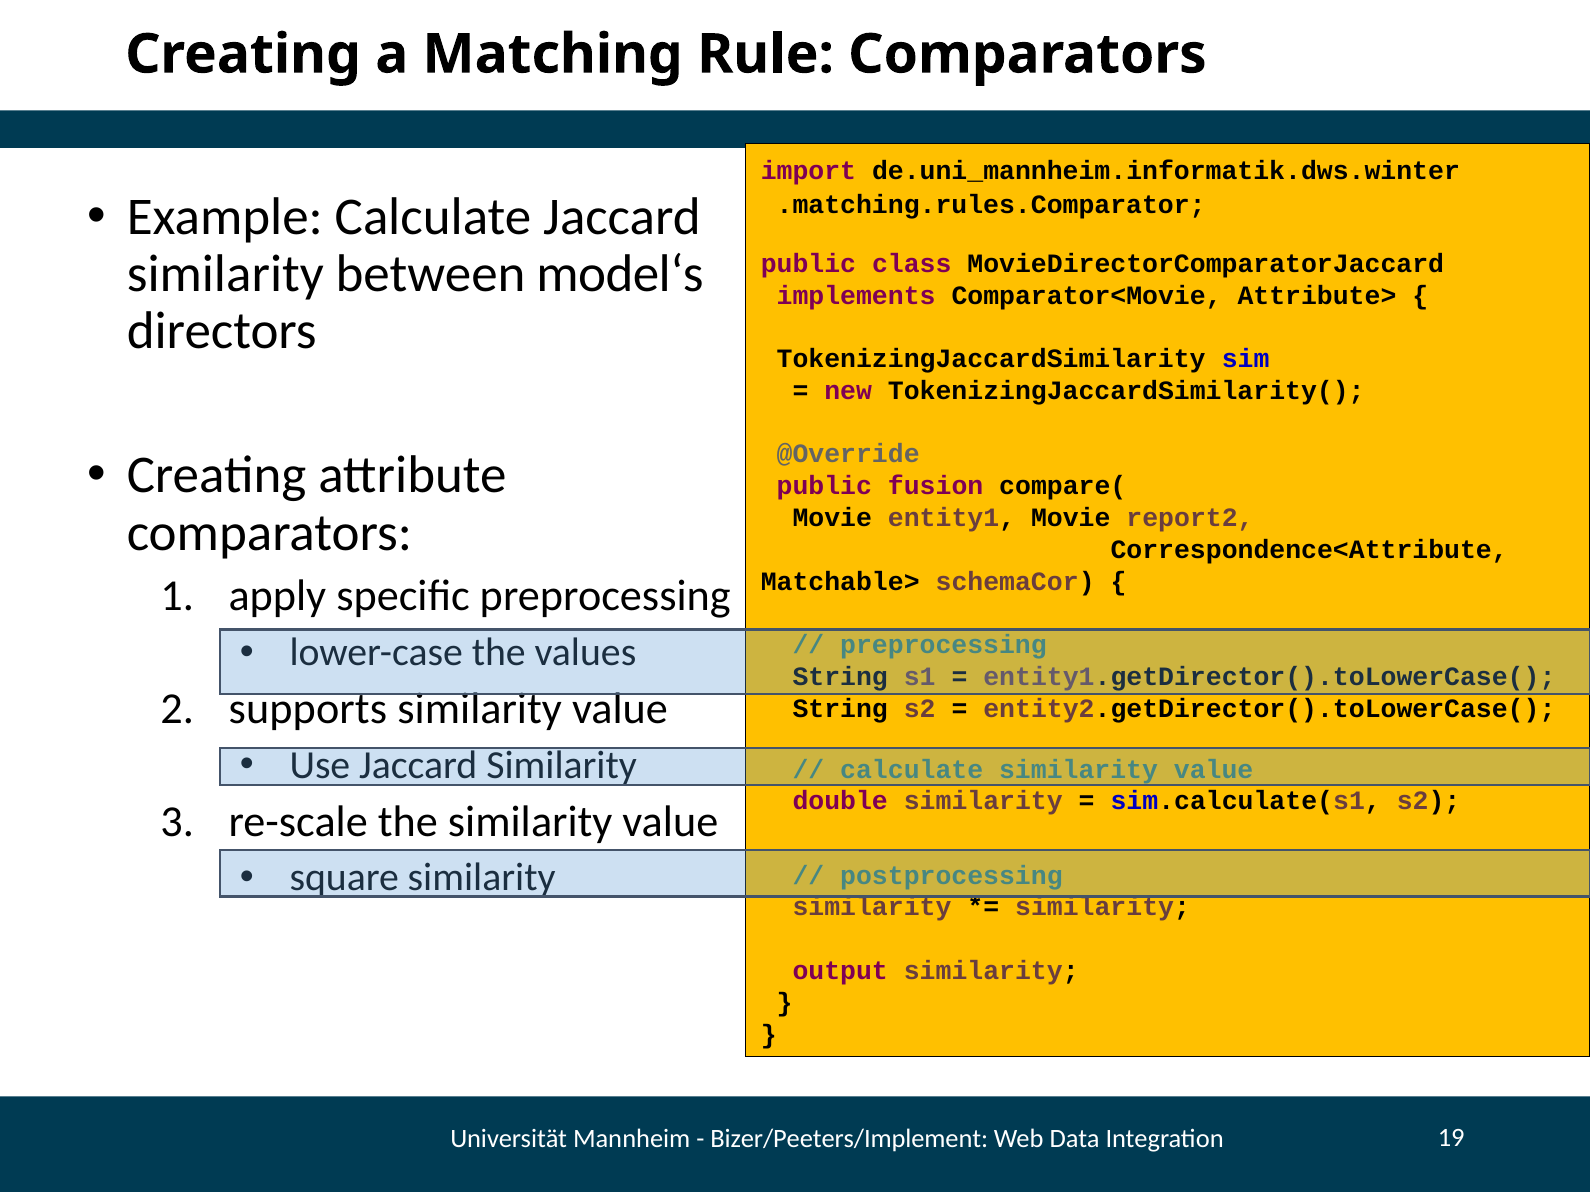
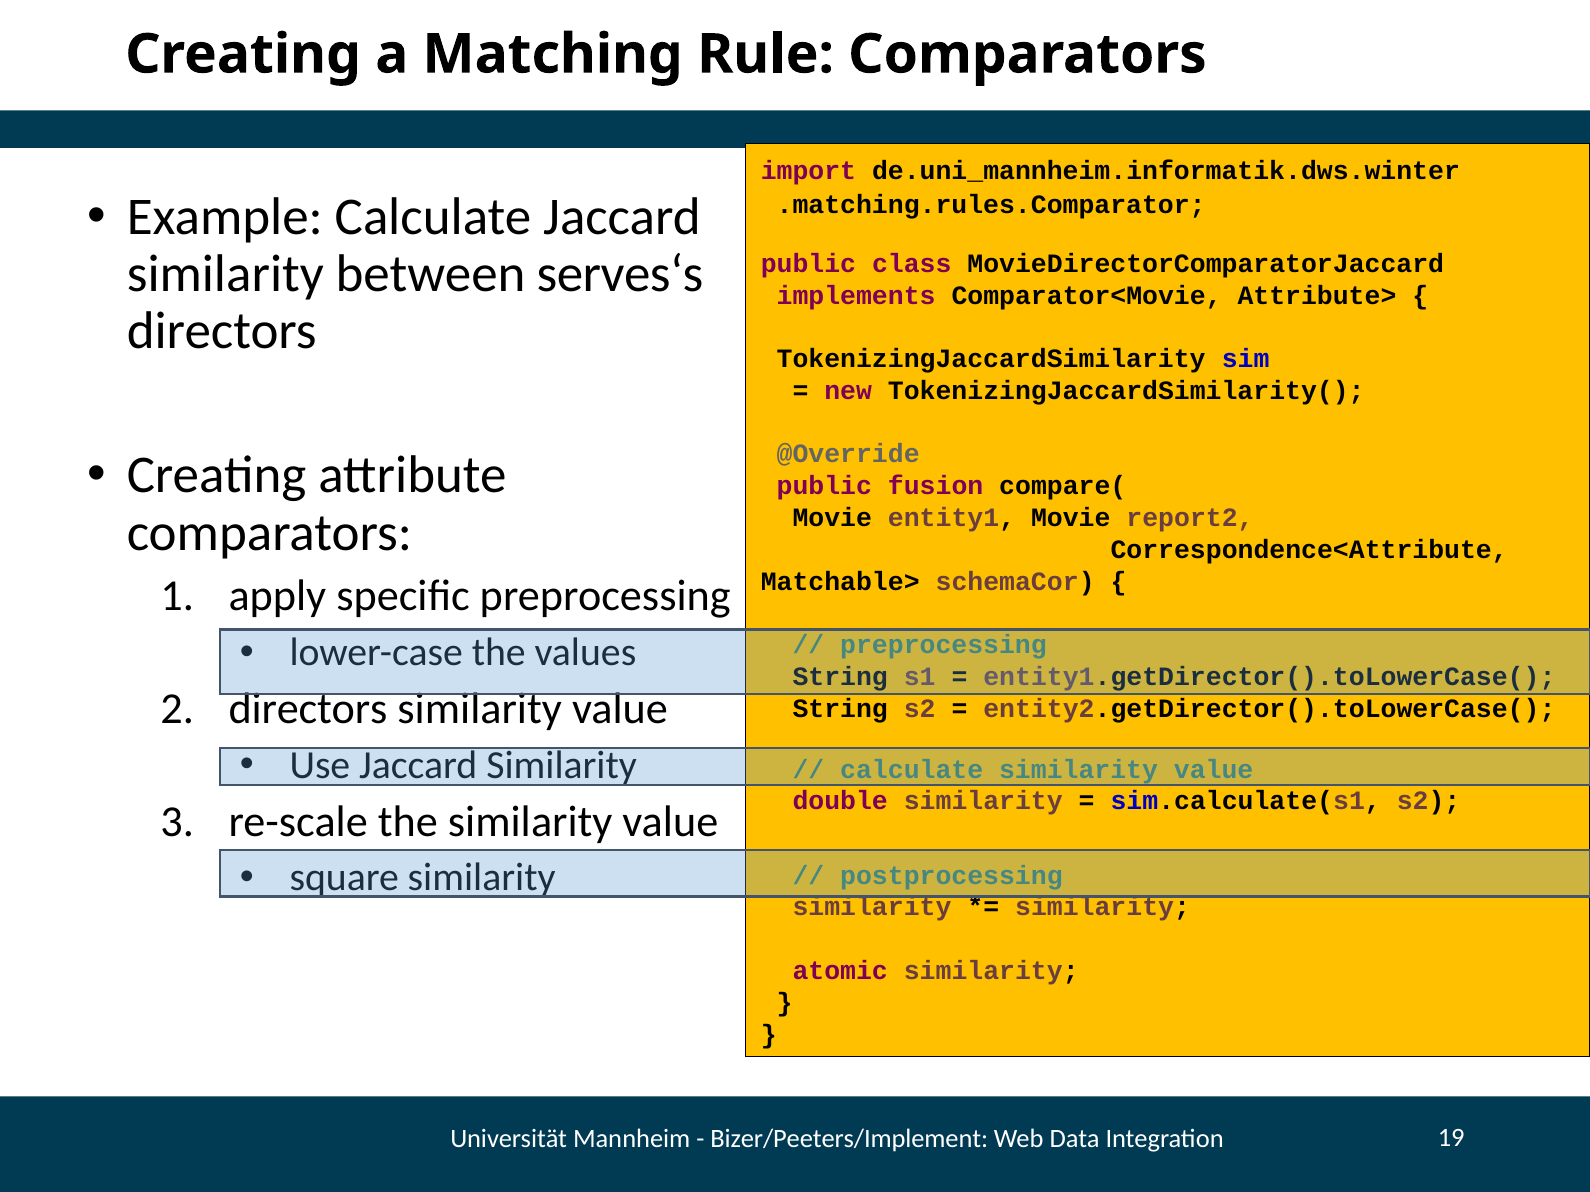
model‘s: model‘s -> serves‘s (620, 274)
supports: supports -> directors (308, 709)
output: output -> atomic (840, 971)
